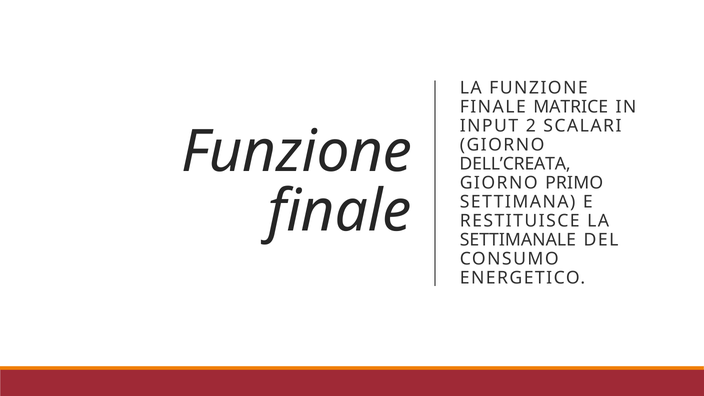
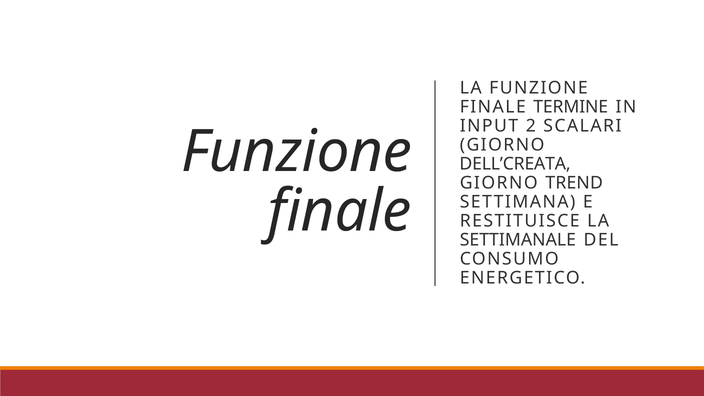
MATRICE: MATRICE -> TERMINE (571, 107)
PRIMO: PRIMO -> TREND (574, 183)
